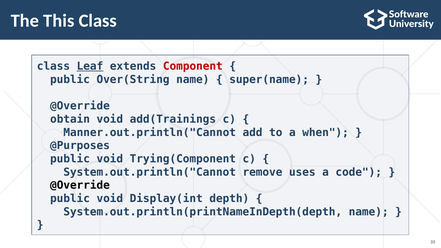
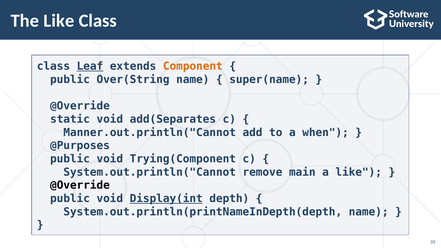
The This: This -> Like (59, 21)
Component colour: red -> orange (193, 66)
obtain: obtain -> static (70, 119)
add(Trainings: add(Trainings -> add(Separates (173, 119)
uses: uses -> main (302, 172)
a code: code -> like (359, 172)
Display(int underline: none -> present (166, 199)
